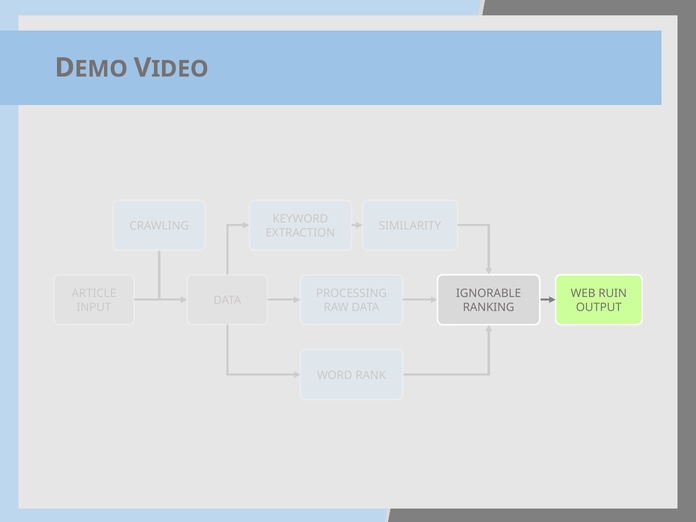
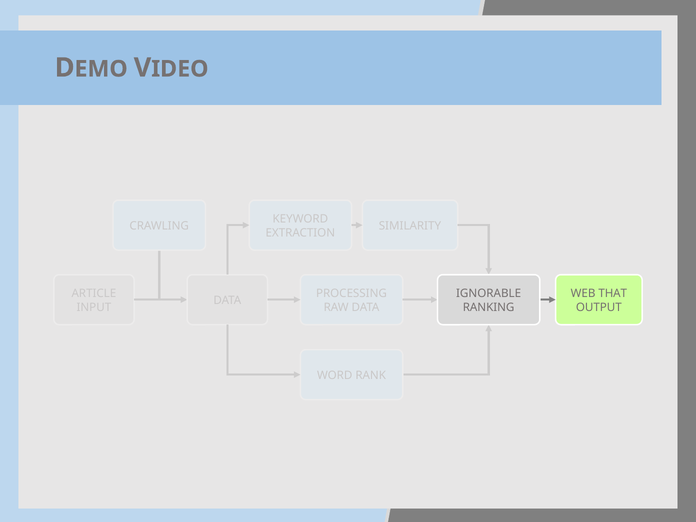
RUIN: RUIN -> THAT (613, 293)
